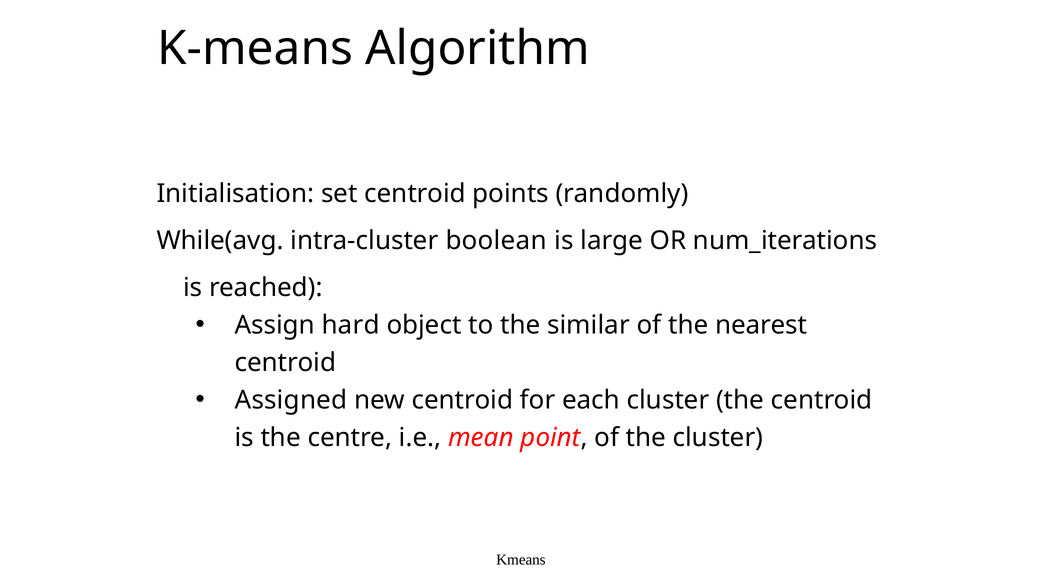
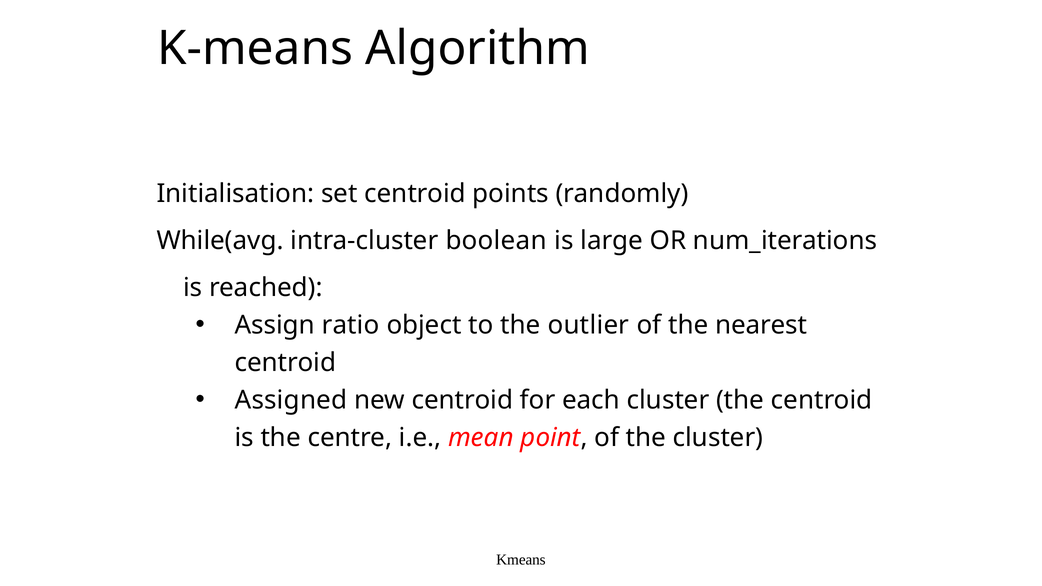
hard: hard -> ratio (351, 325)
similar: similar -> outlier (588, 325)
